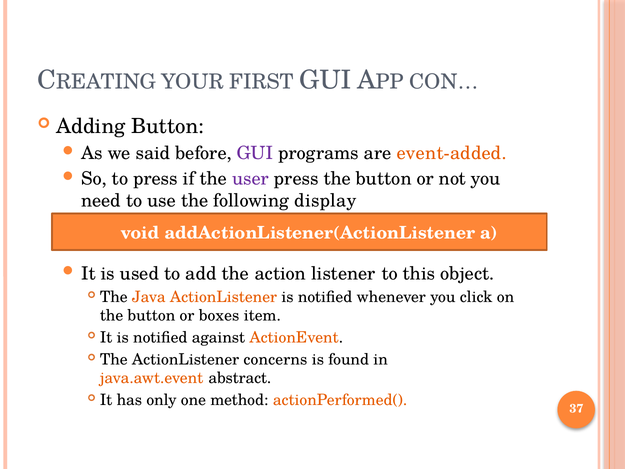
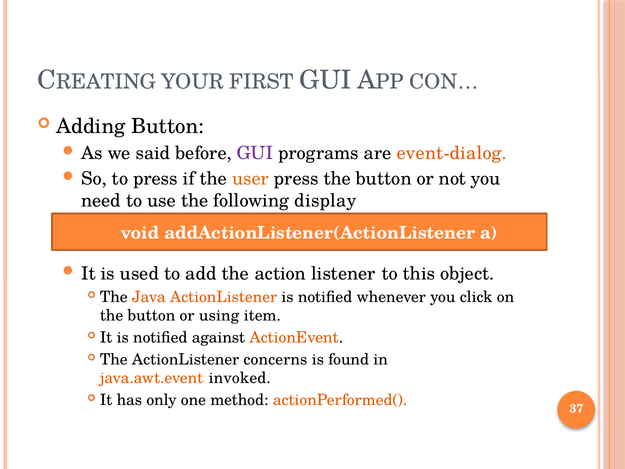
event-added: event-added -> event-dialog (452, 153)
user colour: purple -> orange (251, 179)
boxes: boxes -> using (219, 316)
abstract: abstract -> invoked (240, 378)
